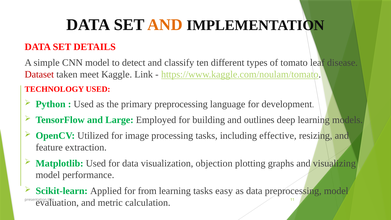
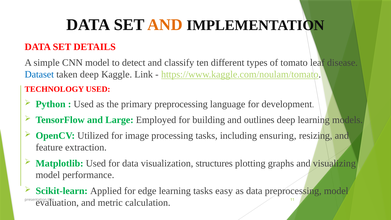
Dataset colour: red -> blue (39, 74)
taken meet: meet -> deep (89, 74)
effective: effective -> ensuring (278, 136)
objection: objection -> structures (214, 163)
from: from -> edge (147, 191)
